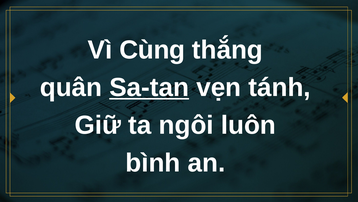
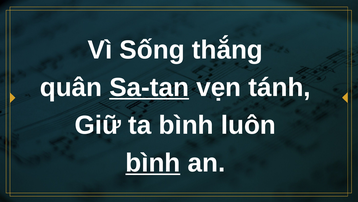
Cùng: Cùng -> Sống (152, 50)
ta ngôi: ngôi -> bình (186, 125)
bình underline: none -> present (153, 162)
